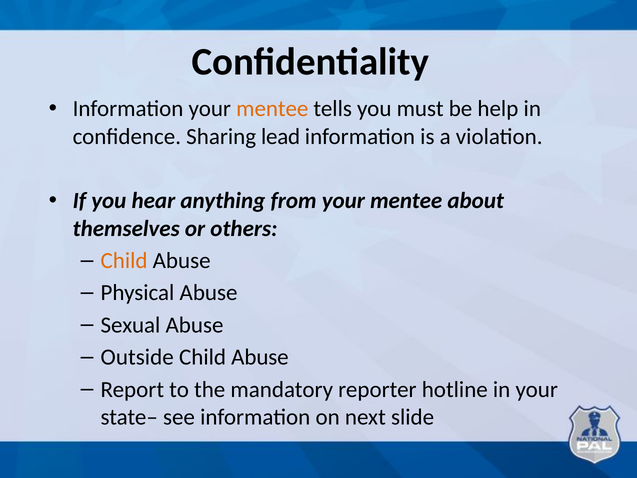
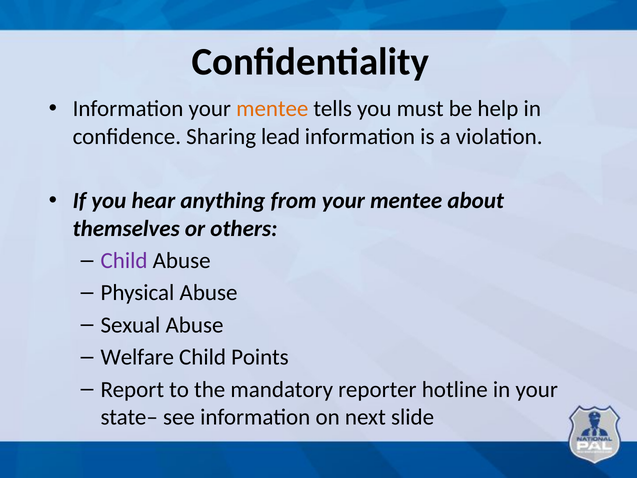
Child colour: orange -> purple (124, 261)
Outside: Outside -> Welfare (137, 357)
Abuse: Abuse -> Points (260, 357)
